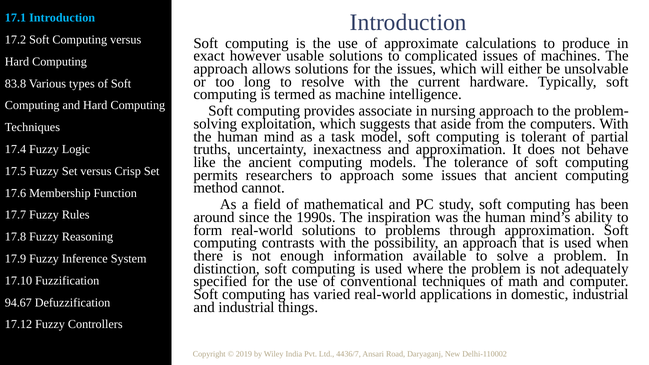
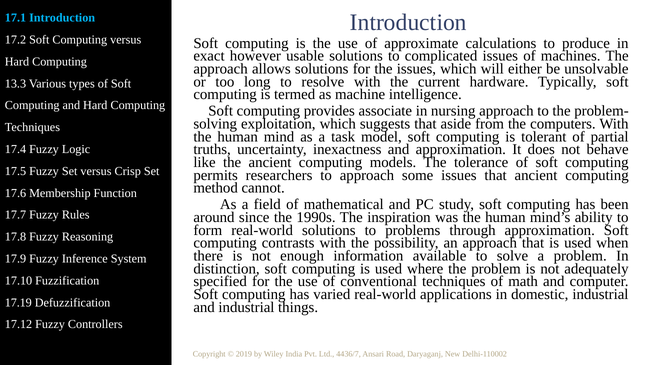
83.8: 83.8 -> 13.3 (15, 84)
94.67: 94.67 -> 17.19 (18, 303)
